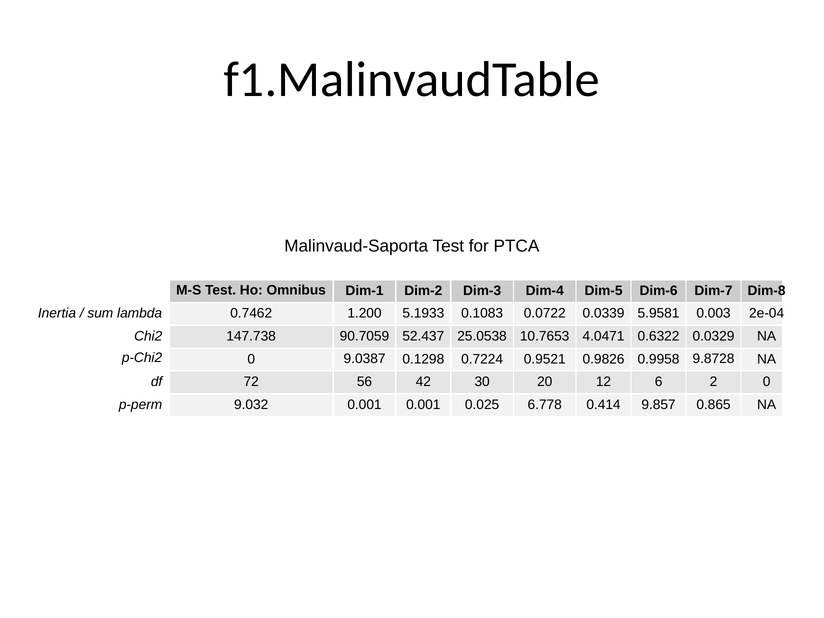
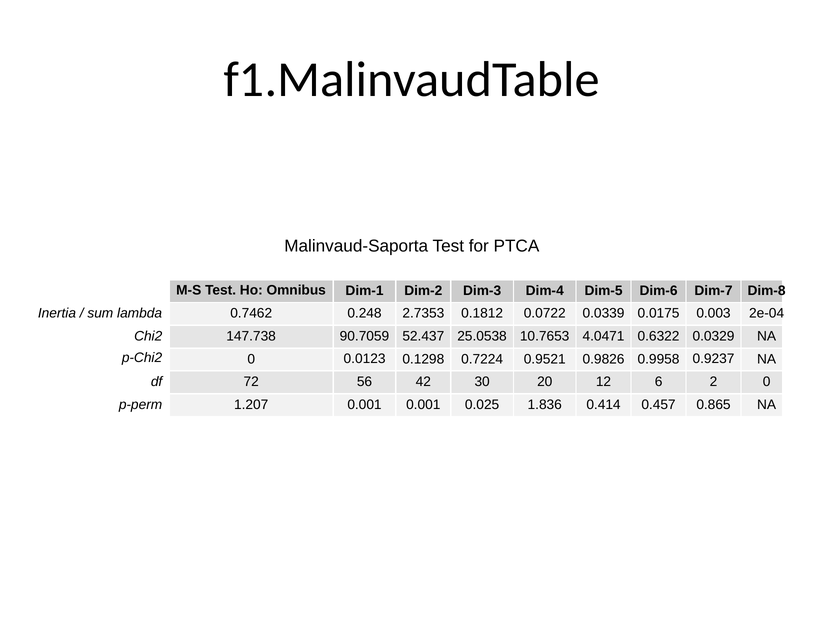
1.200: 1.200 -> 0.248 (364, 313)
5.1933: 5.1933 -> 2.7353 (423, 313)
0.1083: 0.1083 -> 0.1812 (482, 313)
5.9581: 5.9581 -> 0.0175 (659, 313)
9.0387: 9.0387 -> 0.0123 (365, 359)
9.8728: 9.8728 -> 0.9237 (714, 359)
9.032: 9.032 -> 1.207 (251, 405)
6.778: 6.778 -> 1.836 (545, 405)
9.857: 9.857 -> 0.457 (659, 405)
